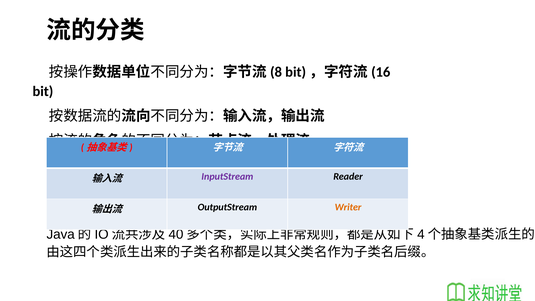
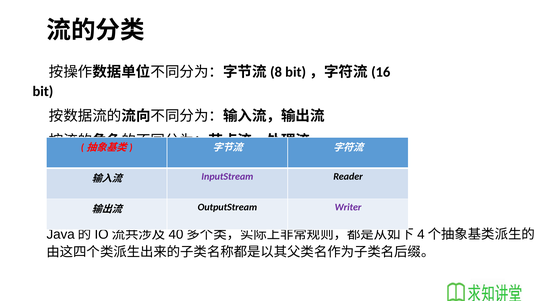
Writer colour: orange -> purple (348, 207)
